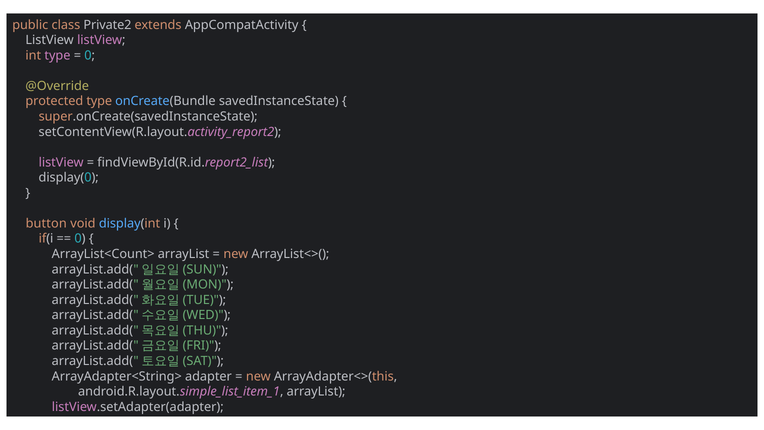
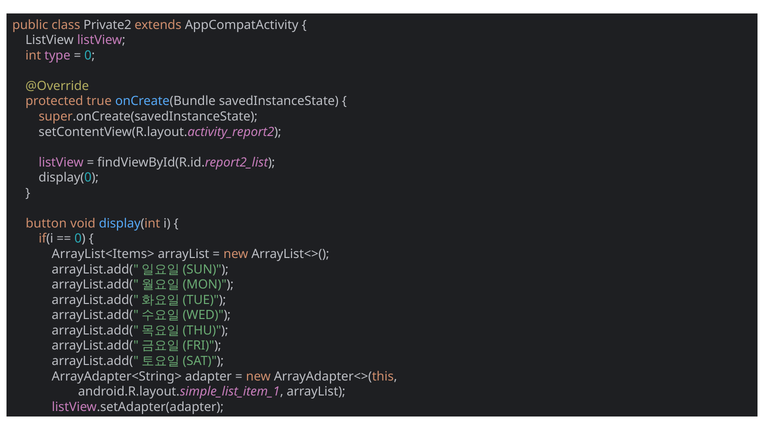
protected type: type -> true (99, 101)
ArrayList<Count>: ArrayList<Count> -> ArrayList<Items> (103, 254)
